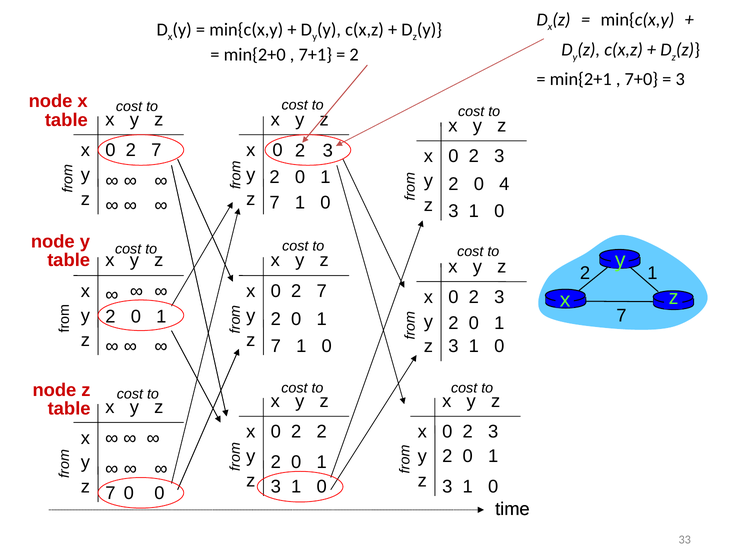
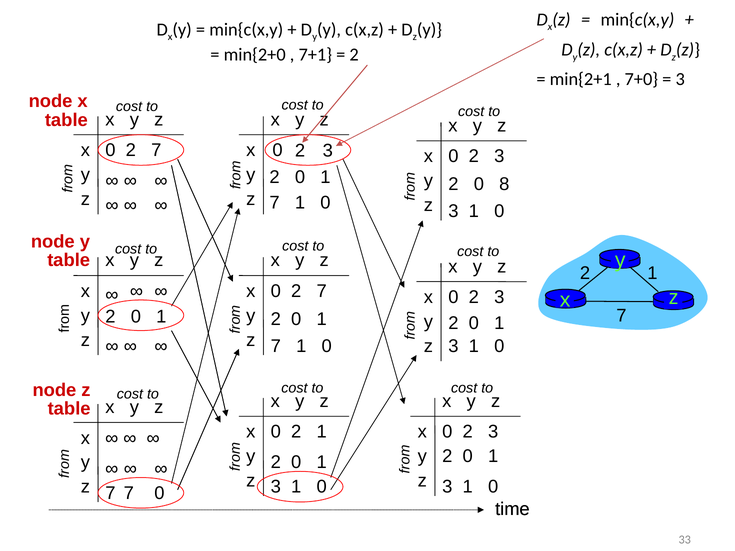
4: 4 -> 8 (504, 184)
2 2: 2 -> 1 (322, 432)
7 0: 0 -> 7 (129, 493)
